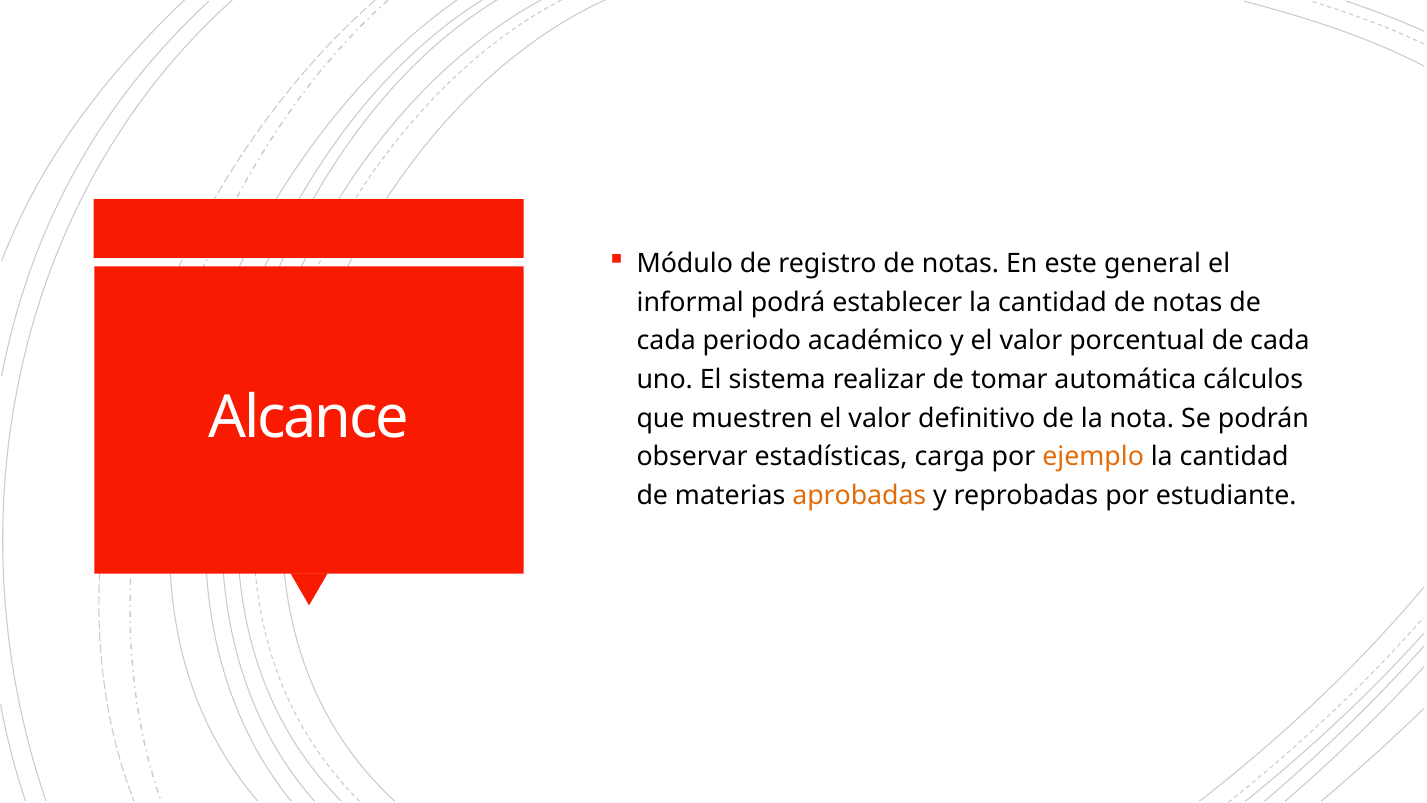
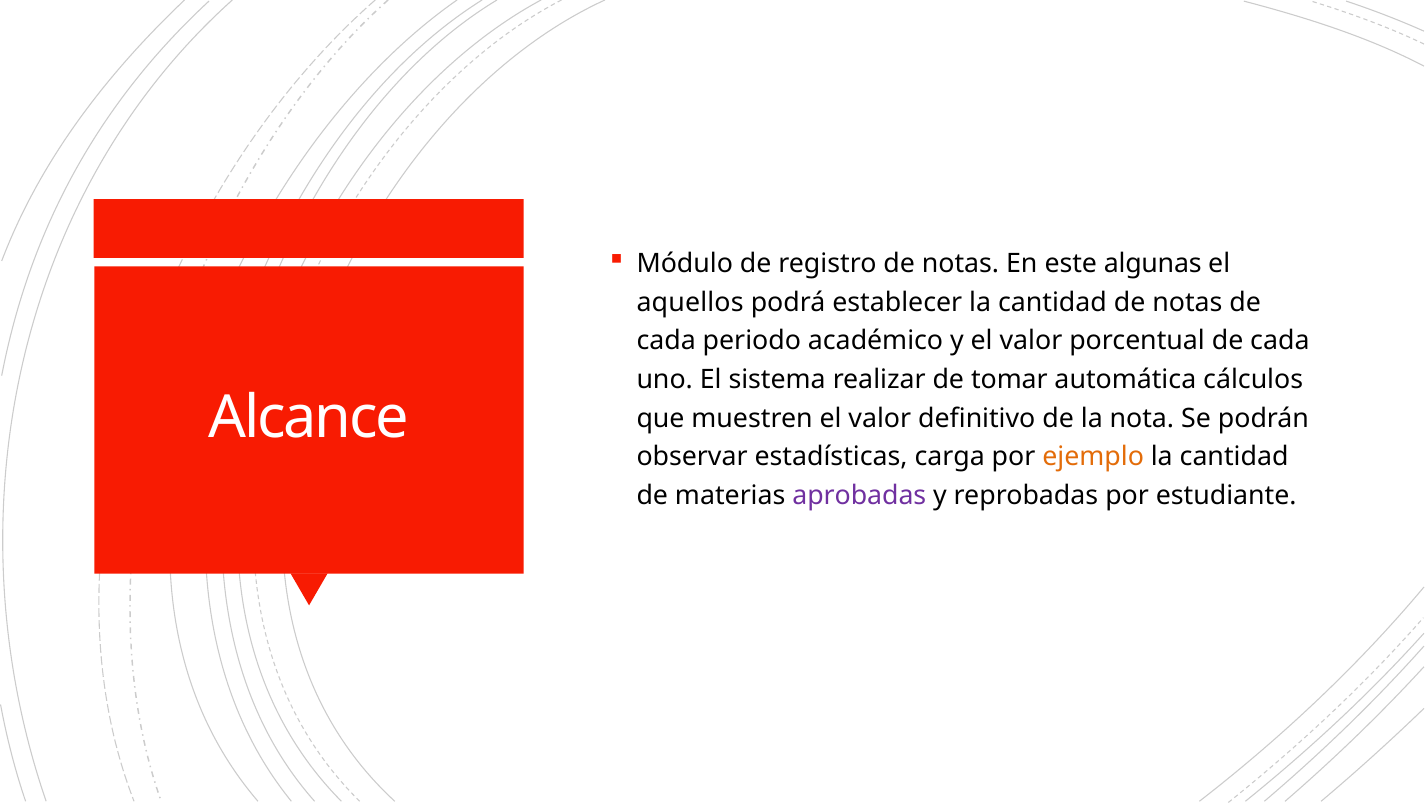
general: general -> algunas (1153, 264)
informal: informal -> aquellos (690, 303)
aprobadas colour: orange -> purple (859, 495)
